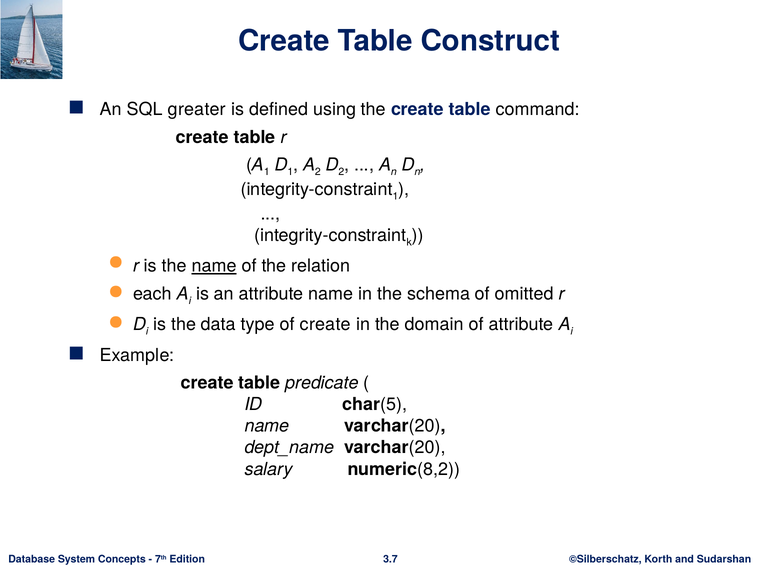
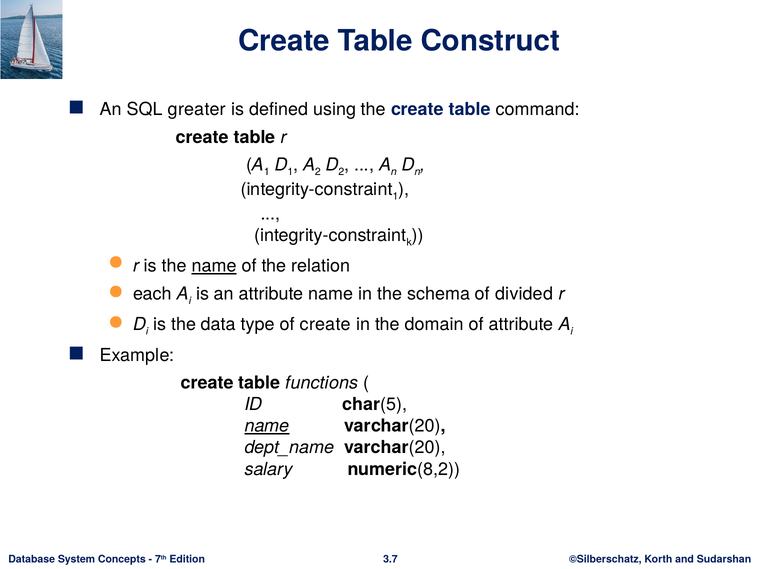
omitted: omitted -> divided (524, 294)
predicate: predicate -> functions (322, 383)
name underline: none -> present (267, 426)
